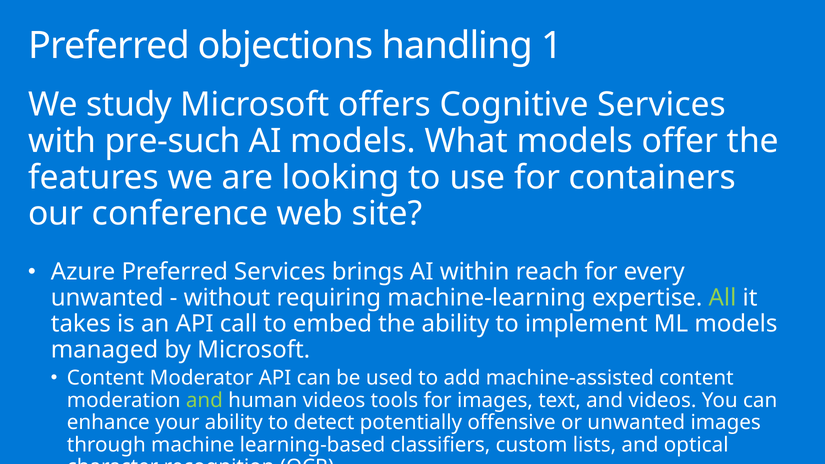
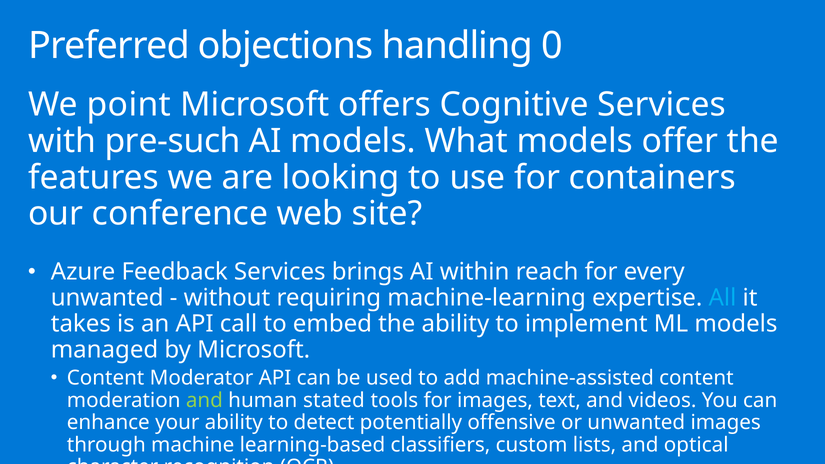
1: 1 -> 0 (552, 46)
study: study -> point (129, 105)
Azure Preferred: Preferred -> Feedback (175, 272)
All colour: light green -> light blue (722, 298)
human videos: videos -> stated (334, 400)
